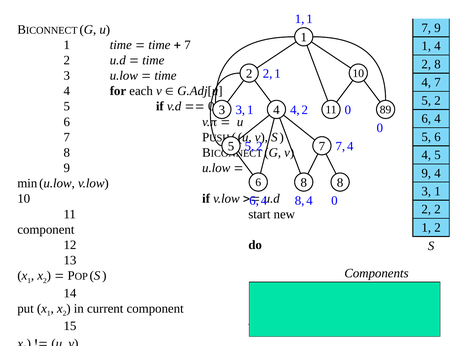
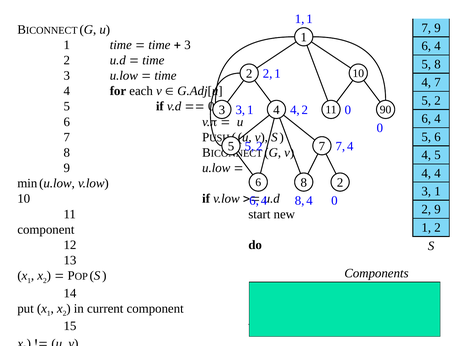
7: 7 -> 3 (187, 45)
1: 1 -> 6 (426, 46)
2: 2 -> 5 (426, 64)
89: 89 -> 90 (386, 110)
9: 9 -> 4 (426, 173)
6 8: 8 -> 2 (340, 183)
2 2: 2 -> 9 (437, 210)
